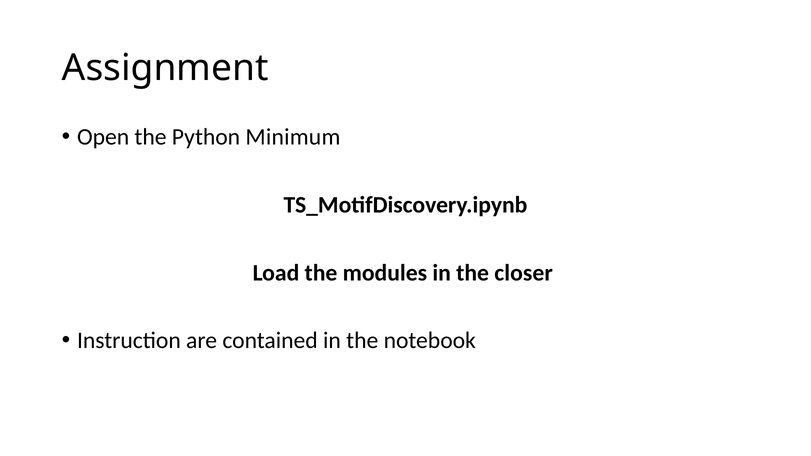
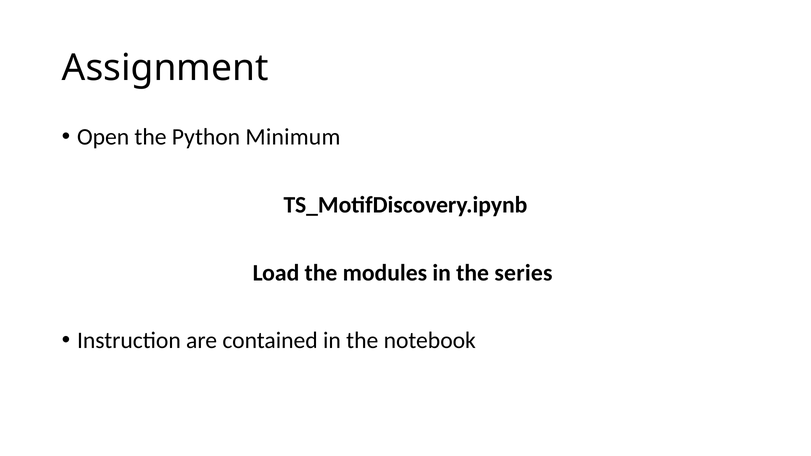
closer: closer -> series (523, 273)
